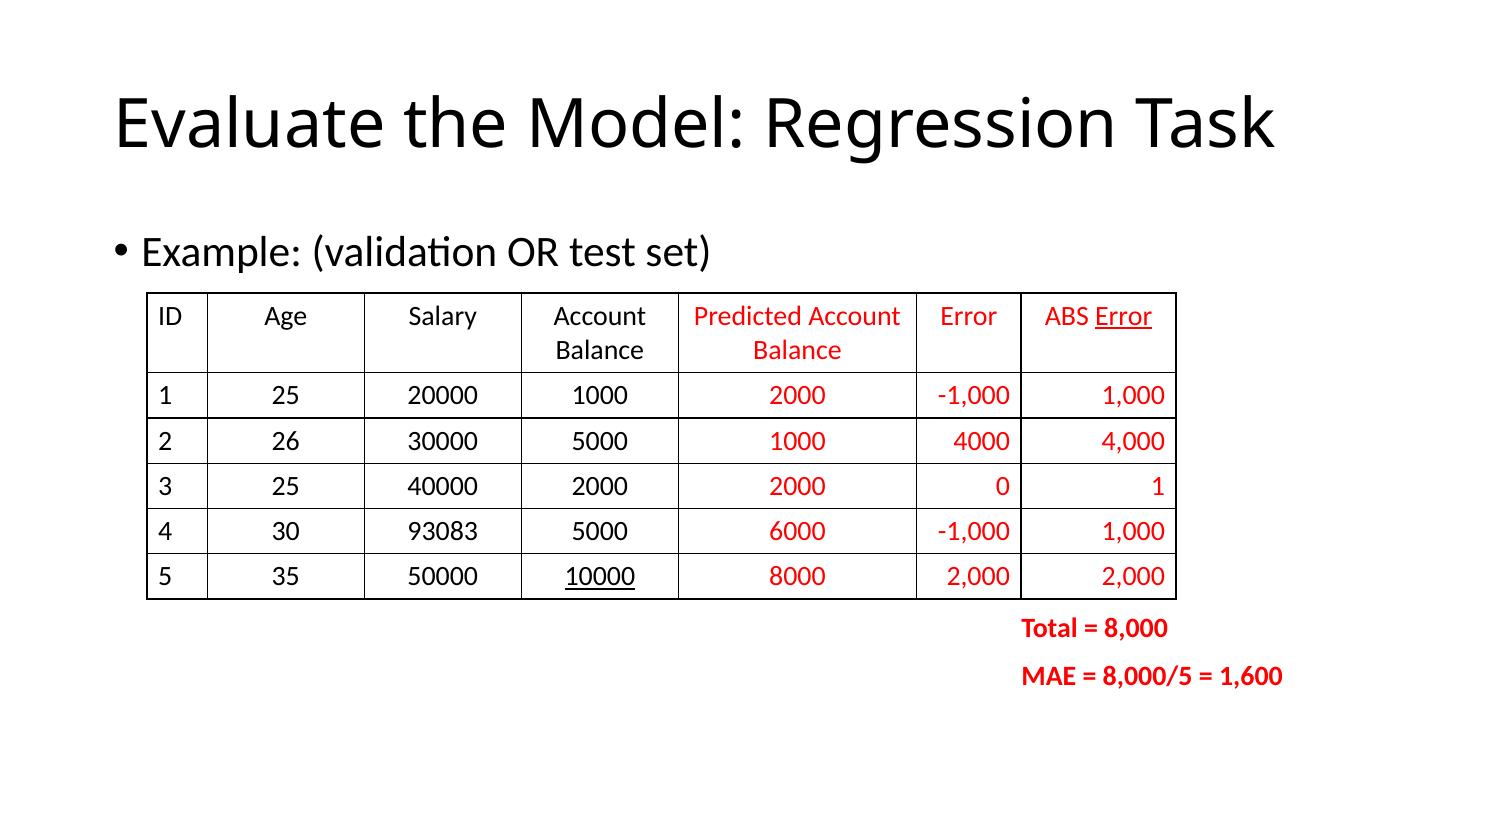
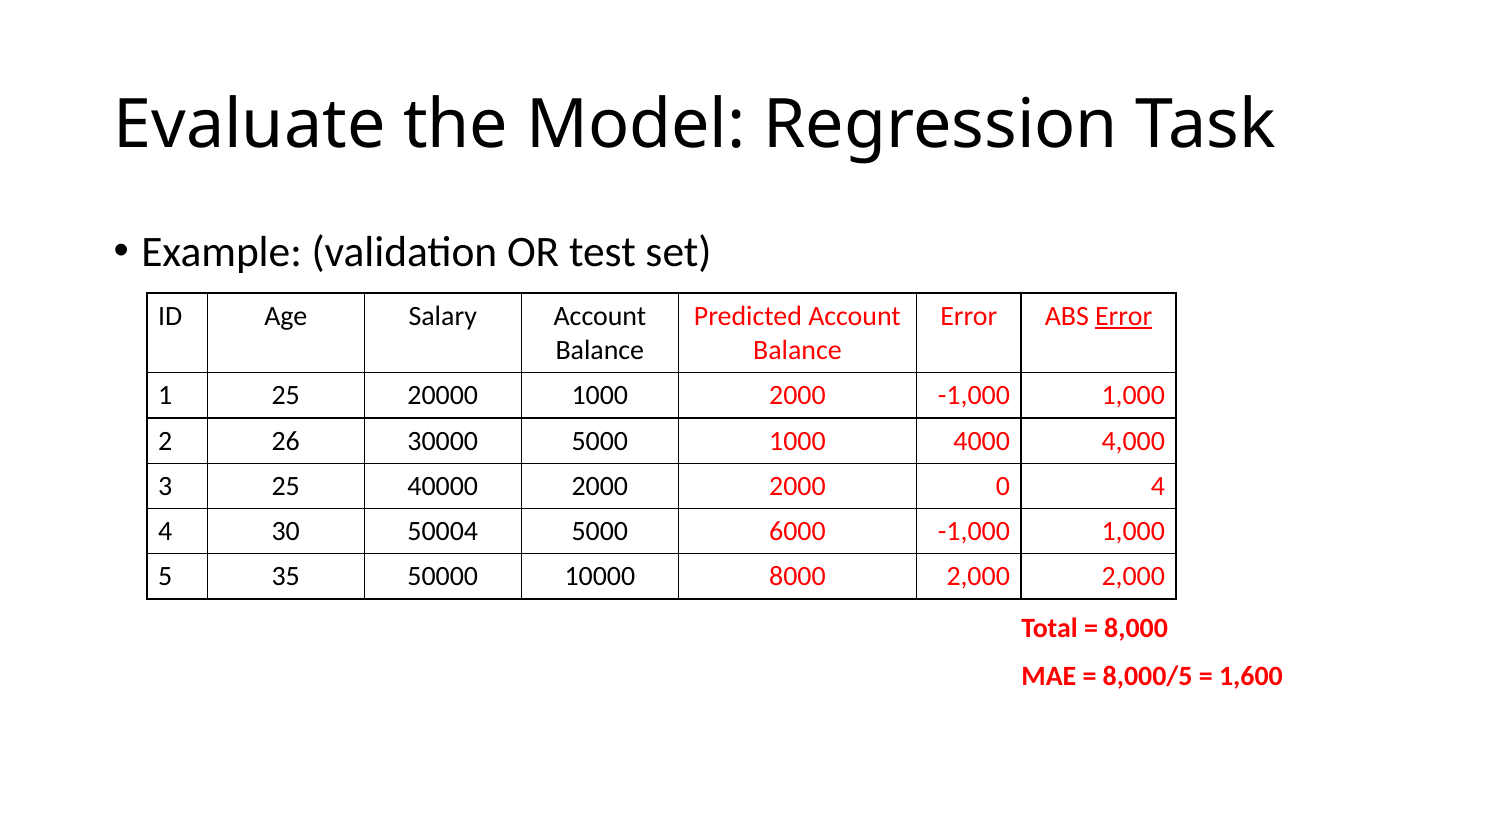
0 1: 1 -> 4 (1158, 486)
93083: 93083 -> 50004 (443, 531)
10000 underline: present -> none (600, 576)
